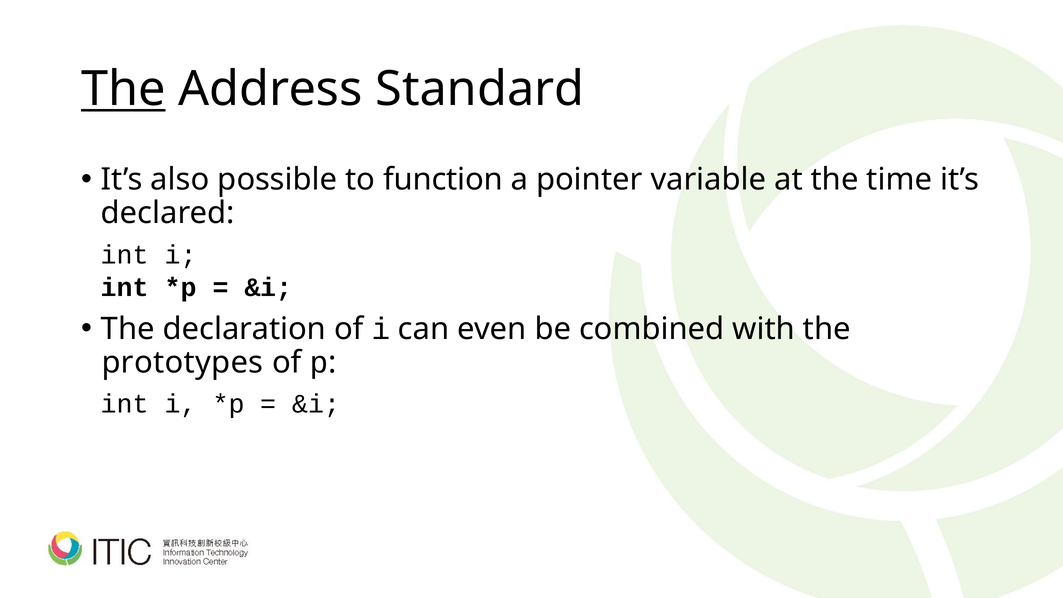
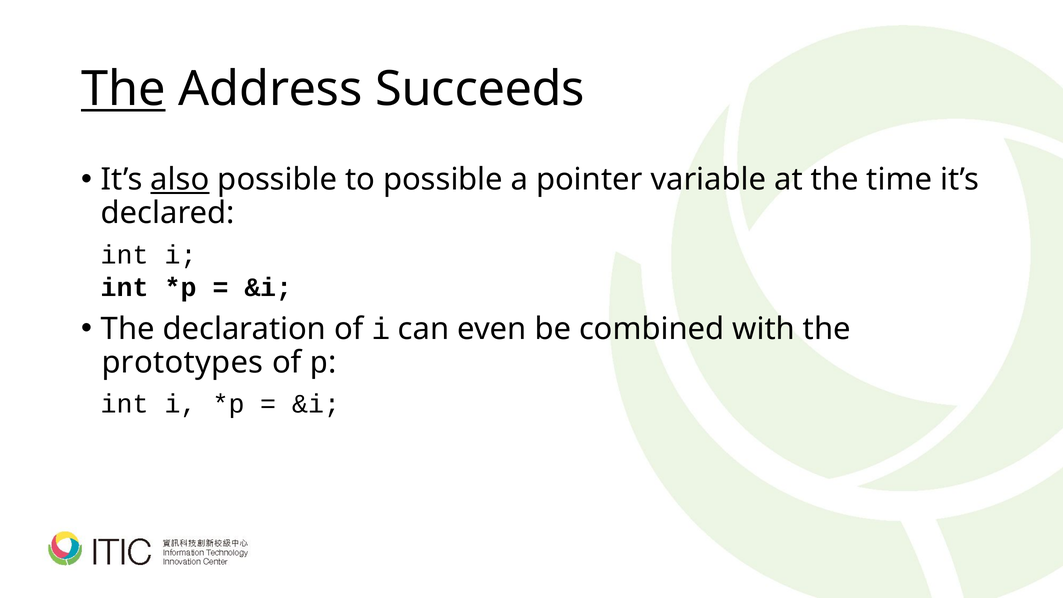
Standard: Standard -> Succeeds (480, 89)
also underline: none -> present (180, 180)
to function: function -> possible (443, 180)
